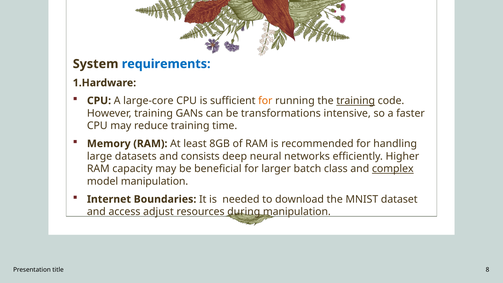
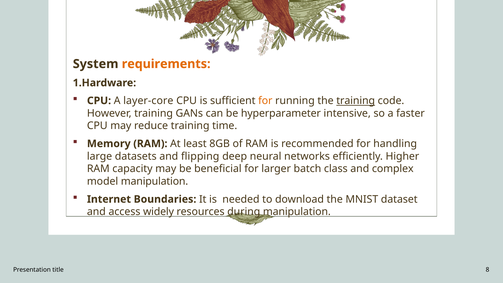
requirements colour: blue -> orange (166, 64)
large-core: large-core -> layer-core (148, 101)
transformations: transformations -> hyperparameter (281, 113)
consists: consists -> flipping (200, 156)
complex underline: present -> none (393, 169)
adjust: adjust -> widely (159, 212)
